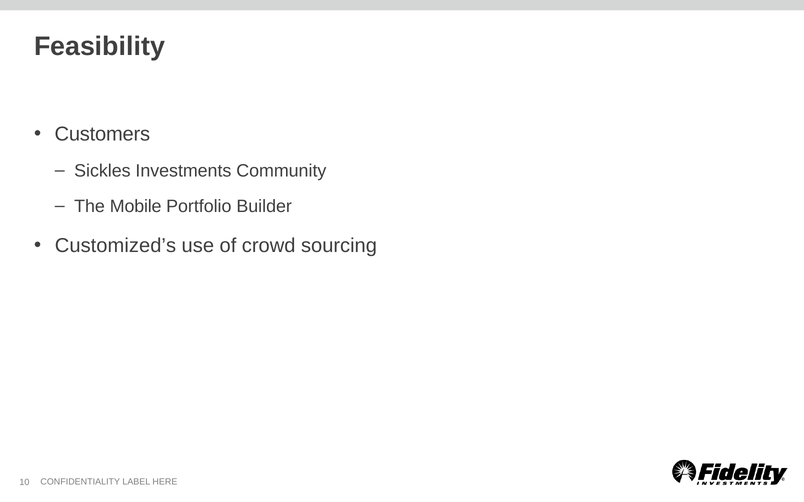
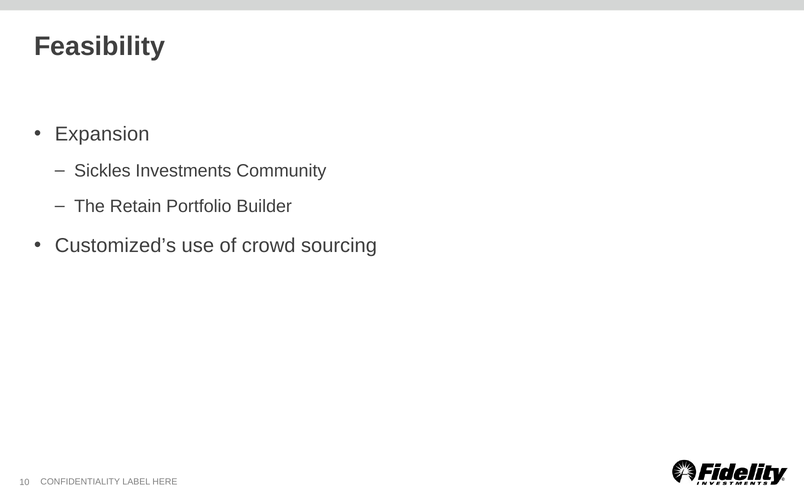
Customers: Customers -> Expansion (102, 134)
Mobile: Mobile -> Retain (136, 207)
